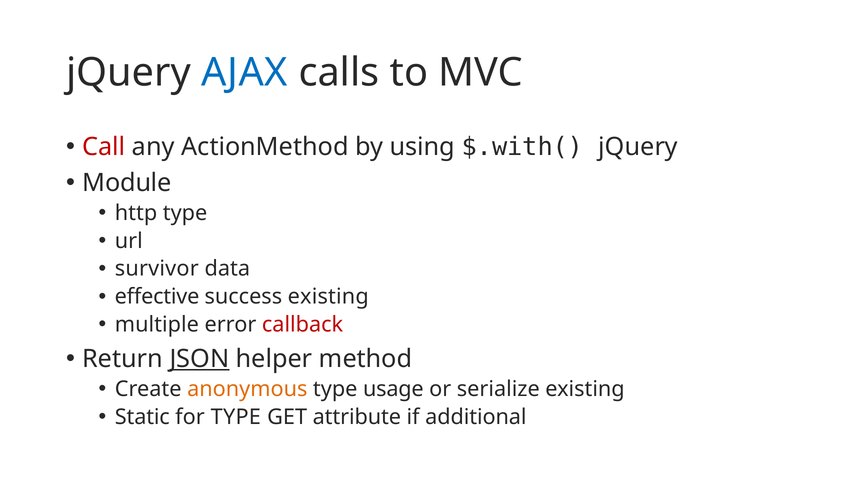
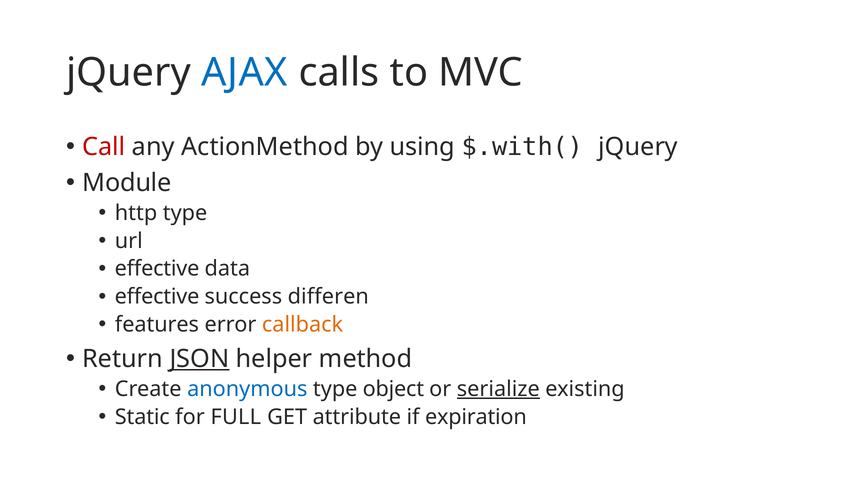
survivor: survivor -> effective (157, 269)
success existing: existing -> differen (328, 297)
multiple: multiple -> features (157, 324)
callback colour: red -> orange (303, 324)
anonymous colour: orange -> blue (247, 389)
usage: usage -> object (393, 389)
serialize underline: none -> present (498, 389)
for TYPE: TYPE -> FULL (236, 417)
additional: additional -> expiration (476, 417)
